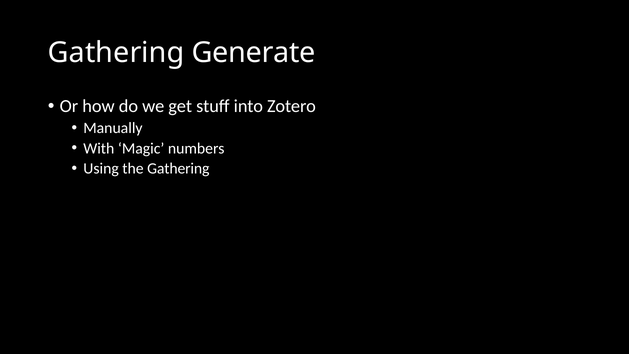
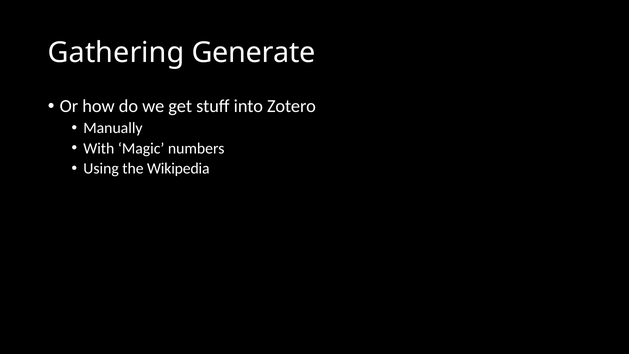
the Gathering: Gathering -> Wikipedia (178, 169)
